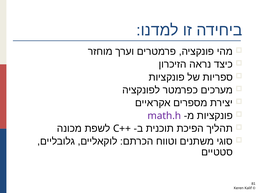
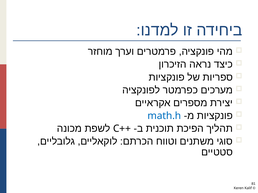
math.h colour: purple -> blue (164, 116)
